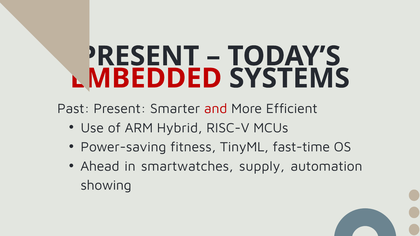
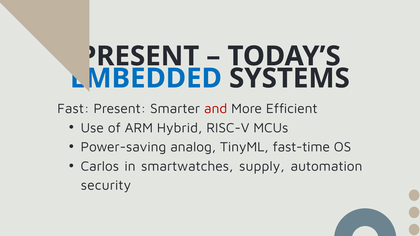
EMBEDDED colour: red -> blue (146, 78)
Past: Past -> Fast (73, 109)
fitness: fitness -> analog (193, 147)
Ahead: Ahead -> Carlos (100, 166)
showing: showing -> security (106, 186)
